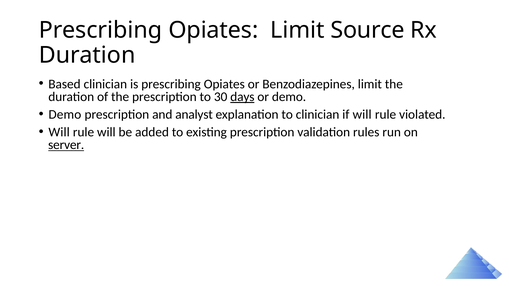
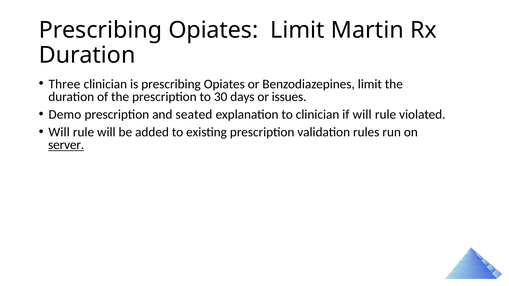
Source: Source -> Martin (367, 30)
Based: Based -> Three (64, 84)
days underline: present -> none (242, 97)
or demo: demo -> issues (289, 97)
analyst: analyst -> seated (194, 115)
